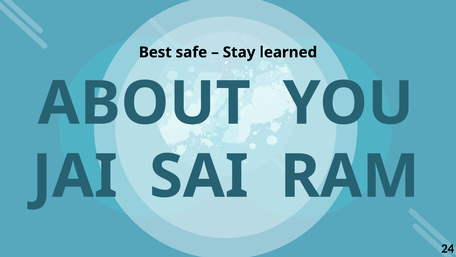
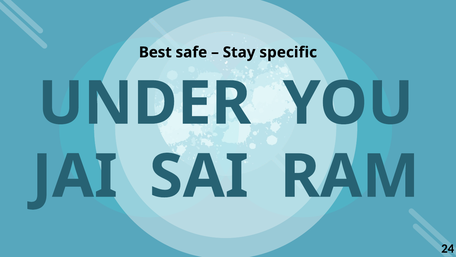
learned: learned -> specific (288, 52)
ABOUT: ABOUT -> UNDER (144, 103)
